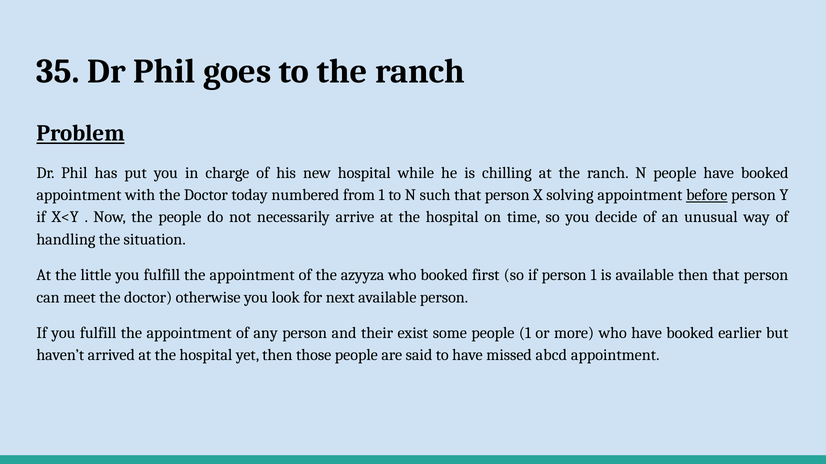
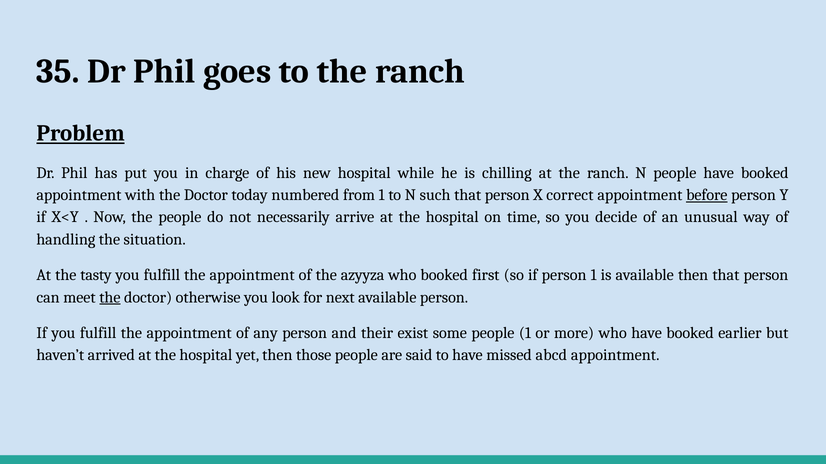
solving: solving -> correct (570, 195)
little: little -> tasty (96, 275)
the underline: none -> present (110, 298)
